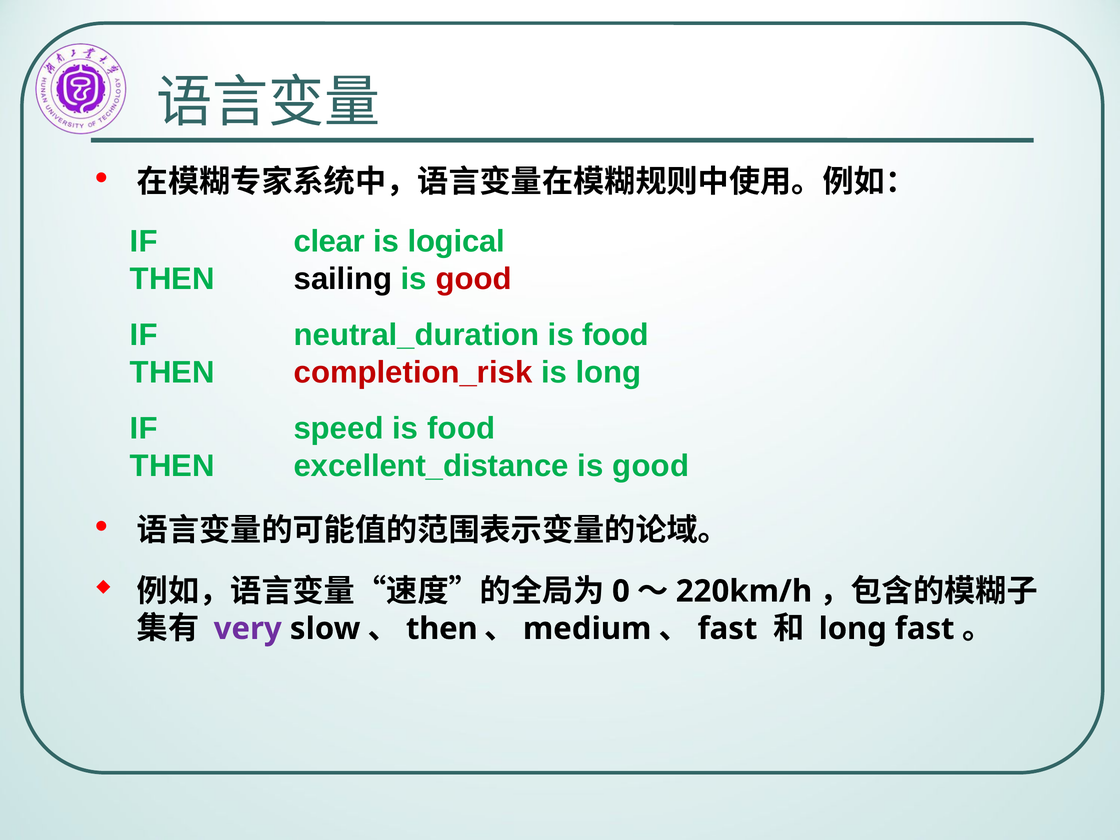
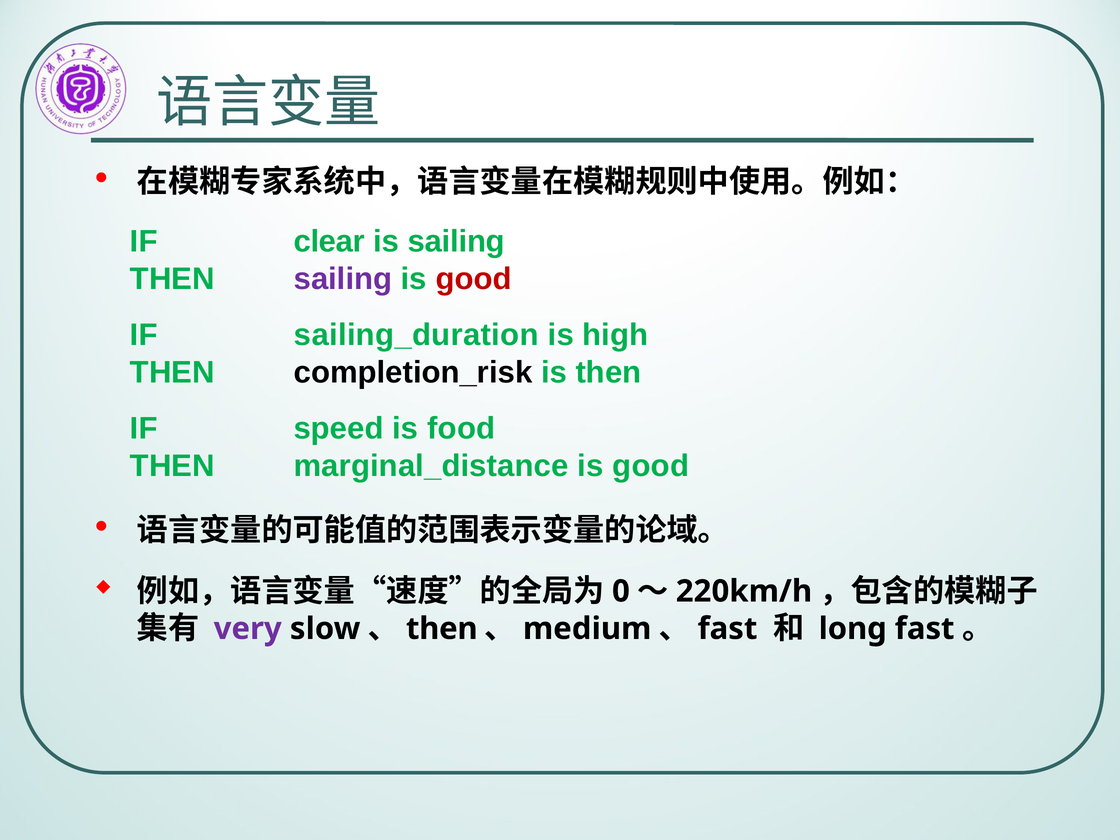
is logical: logical -> sailing (456, 242)
sailing colour: black -> purple (343, 279)
neutral_duration: neutral_duration -> sailing_duration (416, 335)
food: food -> high (615, 335)
completion_risk colour: red -> black (413, 372)
is long: long -> then (608, 372)
excellent_distance: excellent_distance -> marginal_distance (431, 466)
